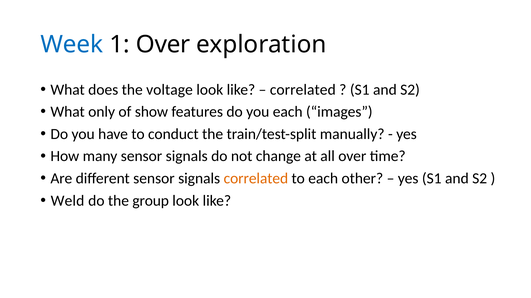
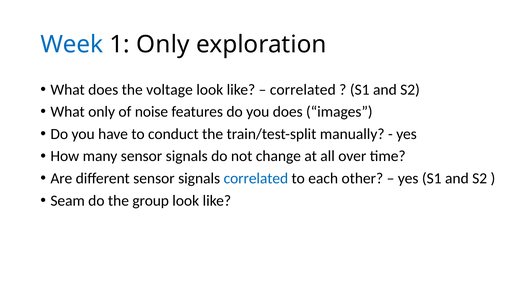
1 Over: Over -> Only (163, 45)
show: show -> noise (151, 112)
you each: each -> does (288, 112)
correlated colour: orange -> blue (256, 179)
Weld: Weld -> Seam (68, 201)
